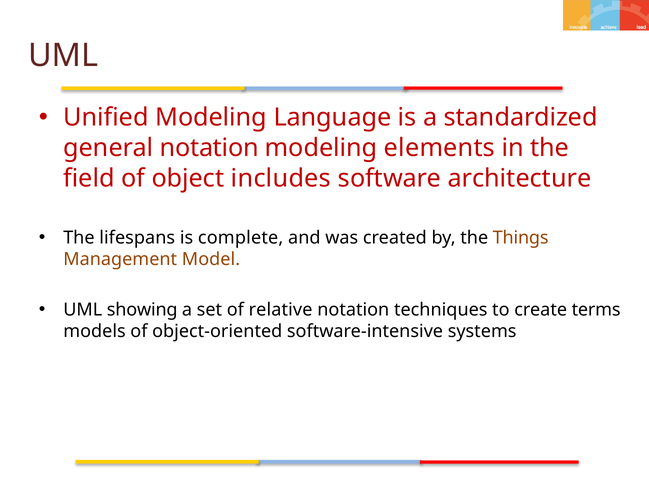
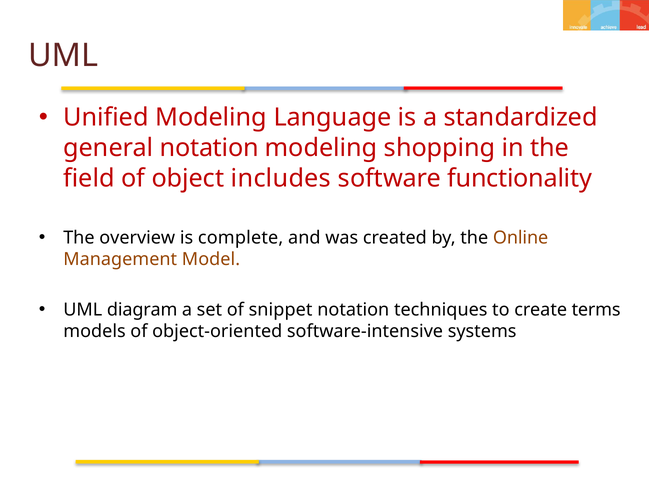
elements: elements -> shopping (440, 148)
architecture: architecture -> functionality (520, 178)
lifespans: lifespans -> overview (137, 237)
Things: Things -> Online (521, 237)
showing: showing -> diagram (142, 310)
relative: relative -> snippet (281, 310)
